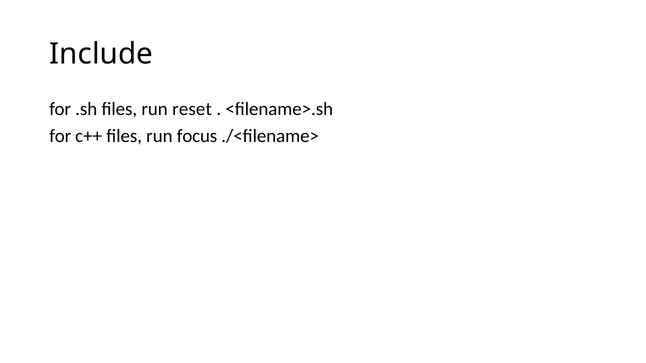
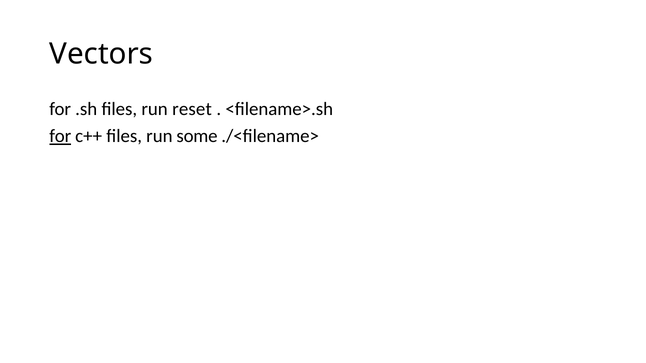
Include: Include -> Vectors (101, 54)
for underline: none -> present (60, 136)
focus: focus -> some (197, 136)
